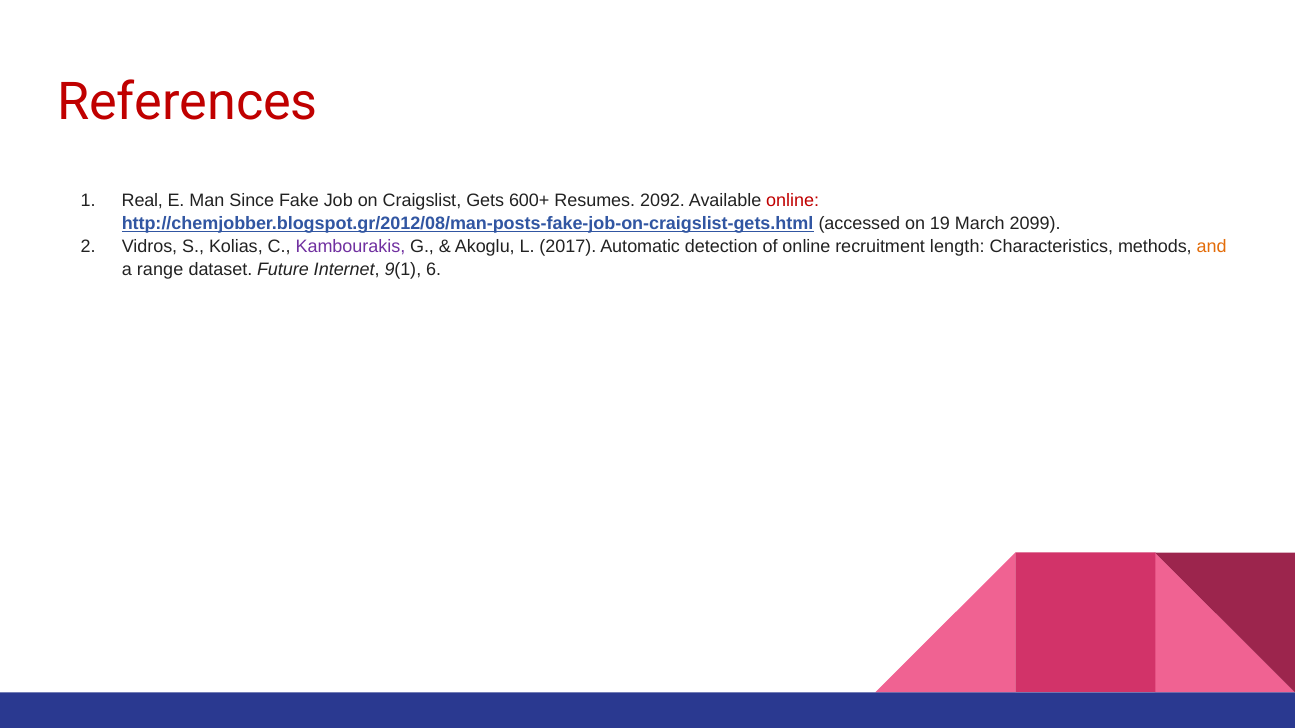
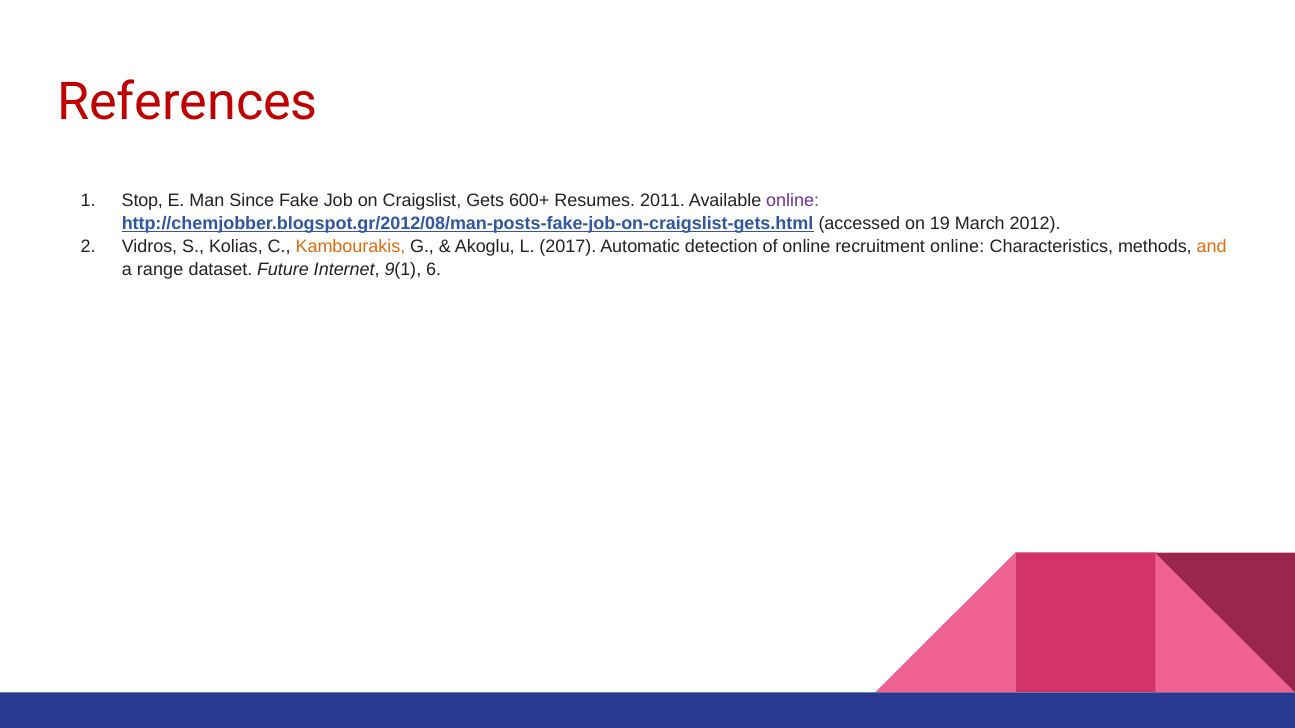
Real: Real -> Stop (142, 200)
2092: 2092 -> 2011 (663, 200)
online colour: red -> purple (793, 200)
2099: 2099 -> 2012 (1035, 223)
Kambourakis colour: purple -> orange (350, 247)
recruitment length: length -> online (957, 247)
